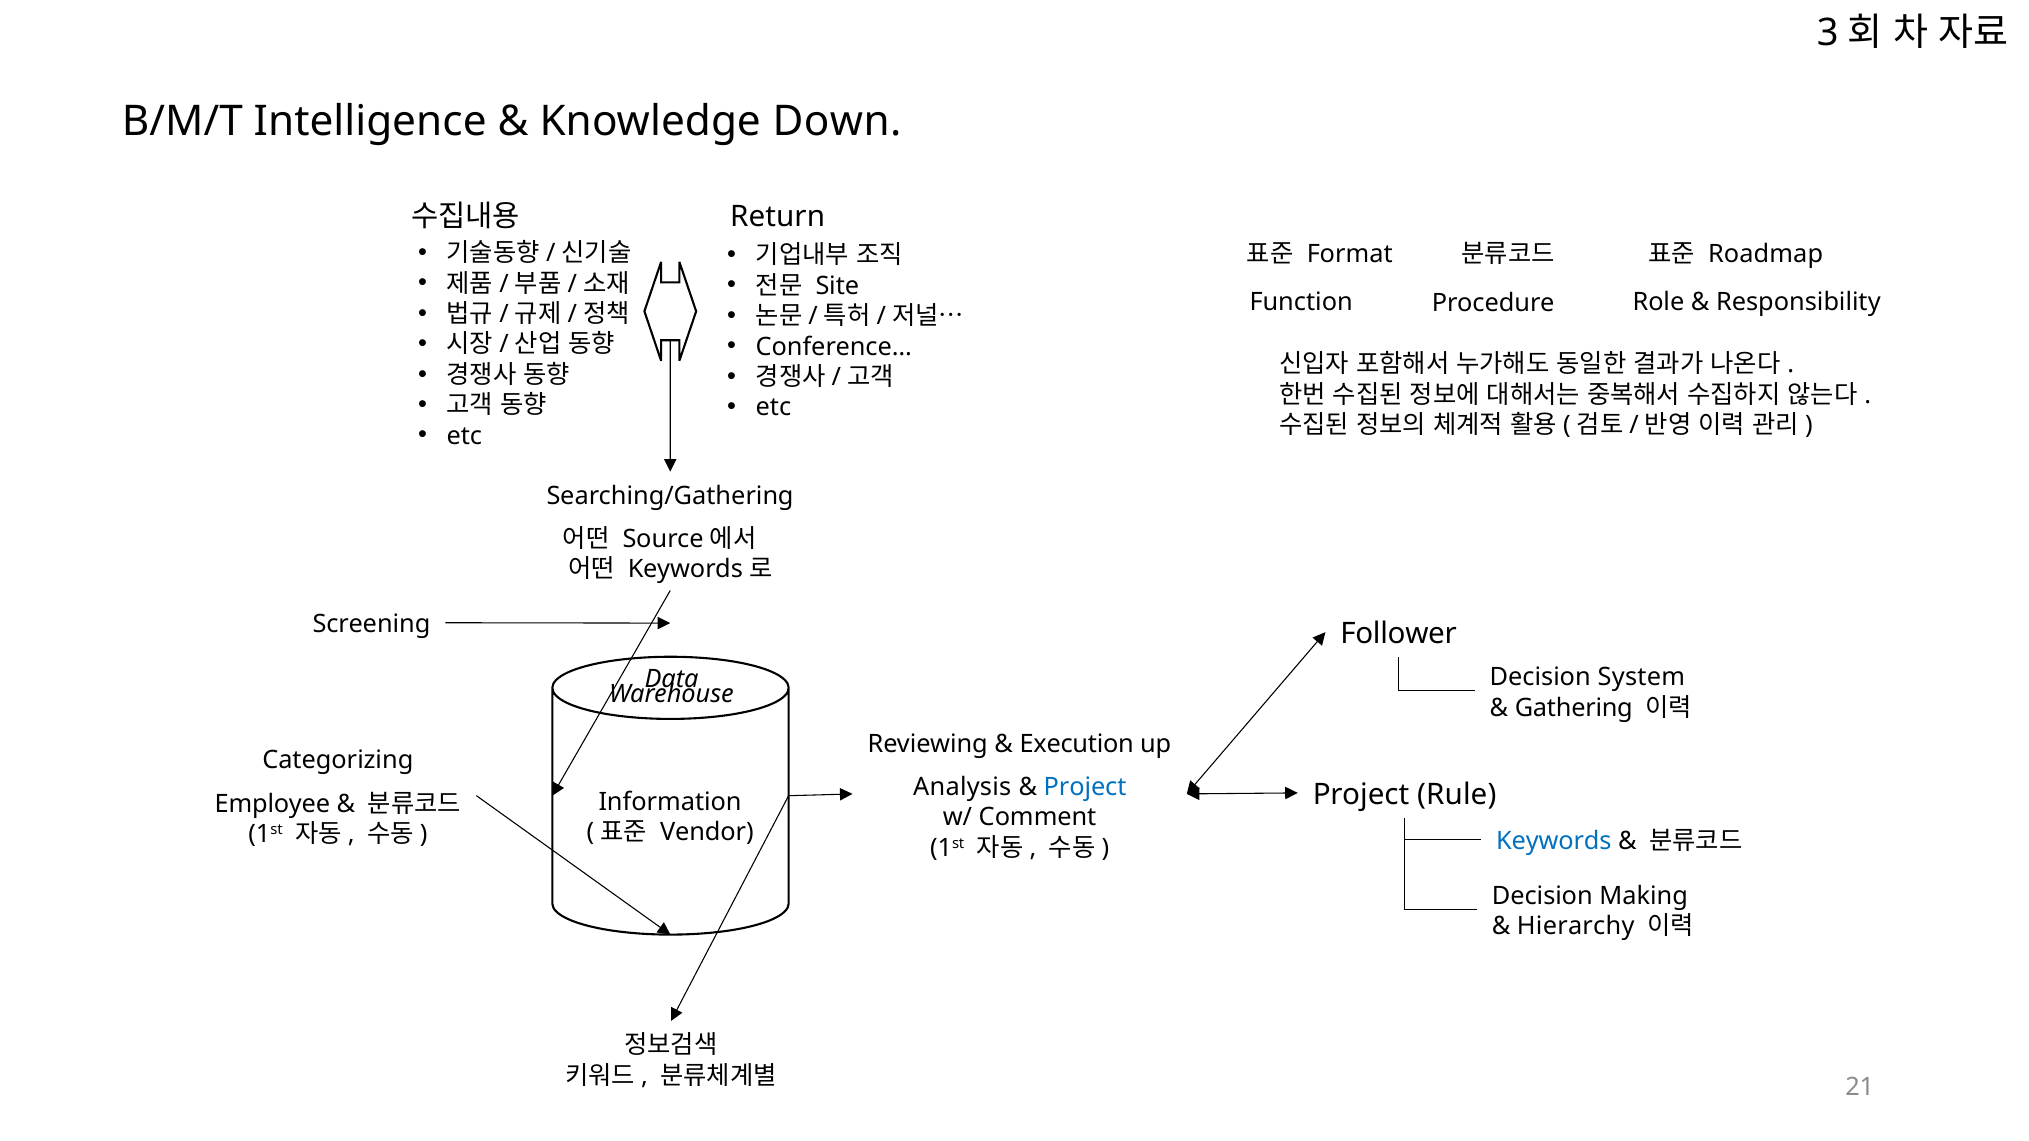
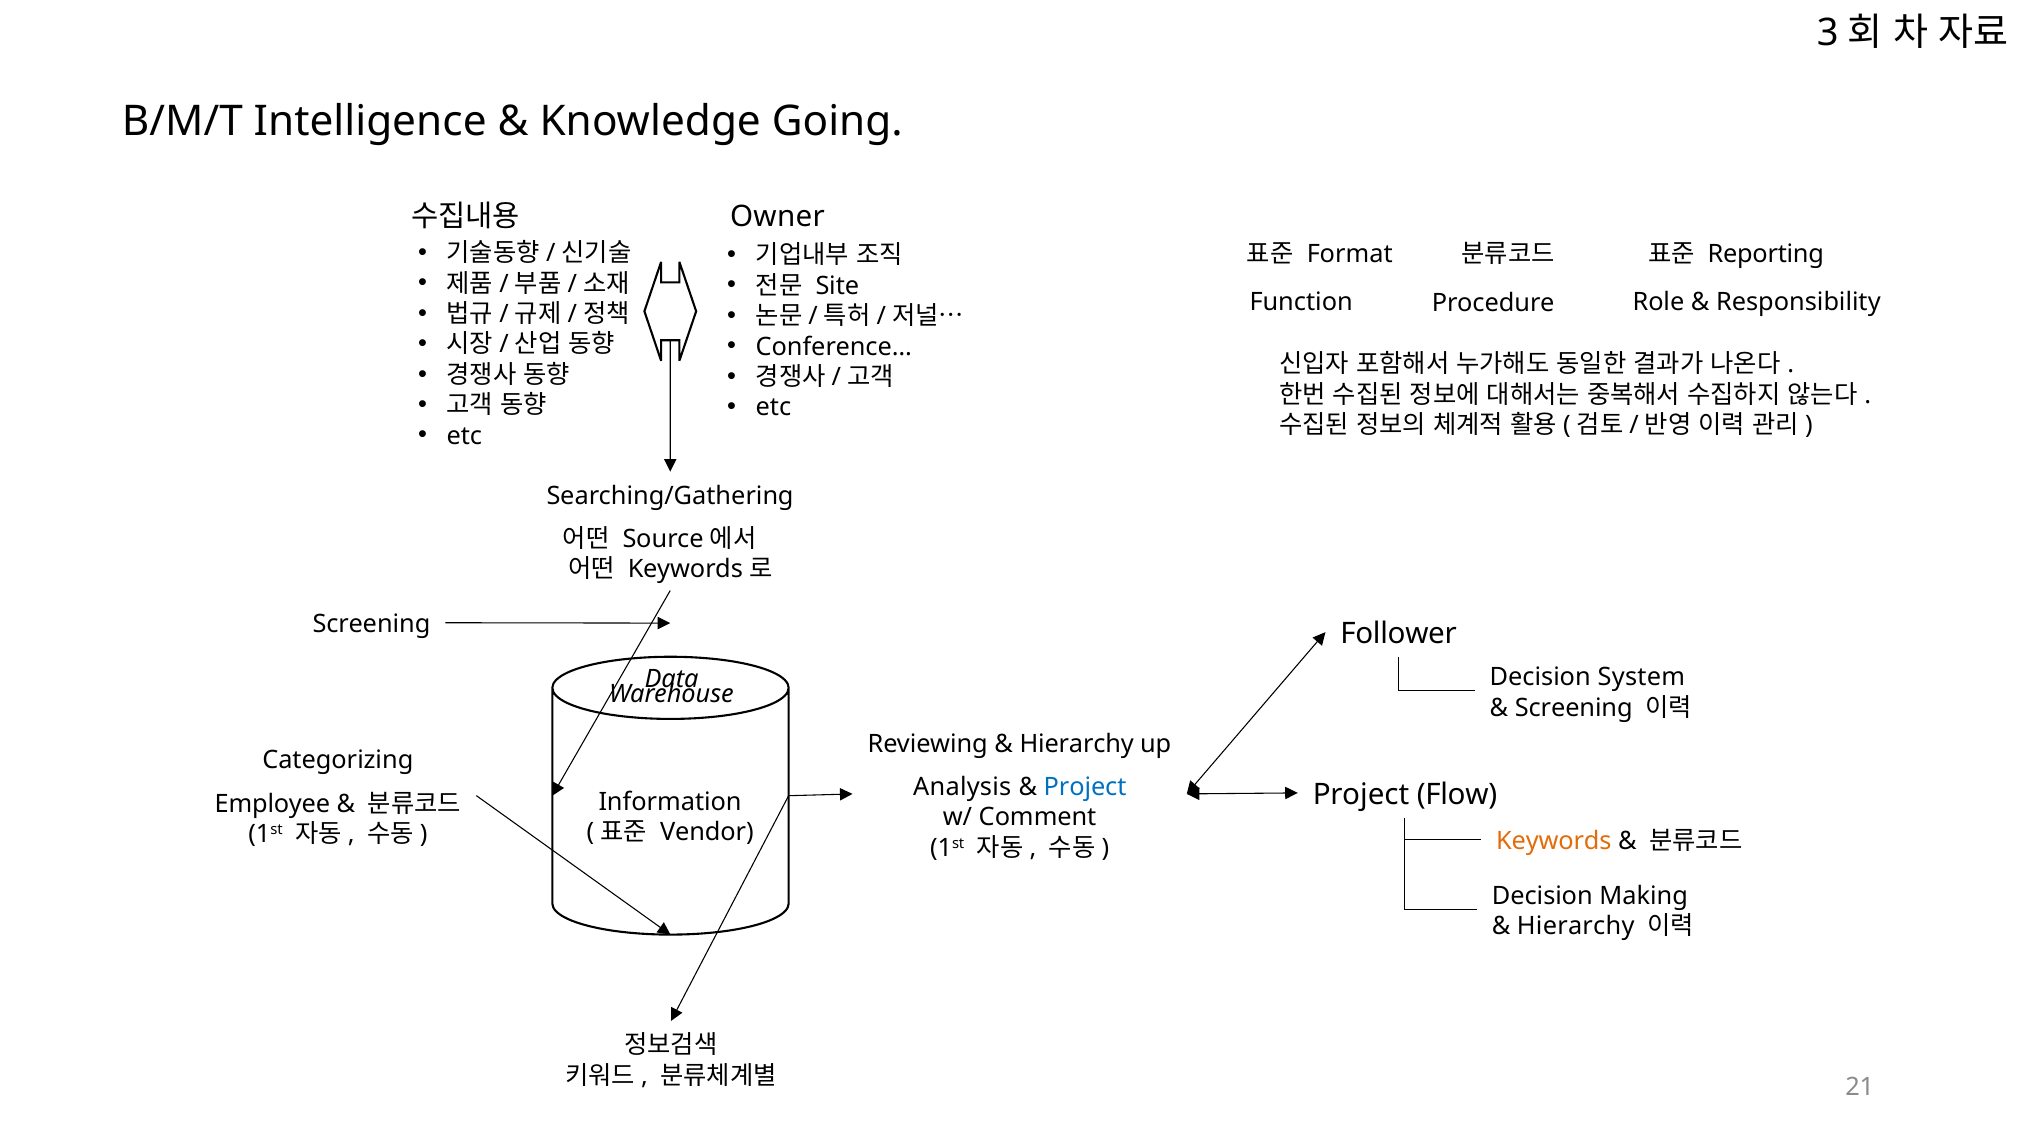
Down: Down -> Going (837, 121)
Return: Return -> Owner (777, 217)
Roadmap: Roadmap -> Reporting (1766, 255)
Gathering: Gathering -> Screening (1574, 708)
Execution: Execution -> Hierarchy (1077, 744)
Rule: Rule -> Flow (1457, 795)
Keywords colour: blue -> orange (1554, 841)
